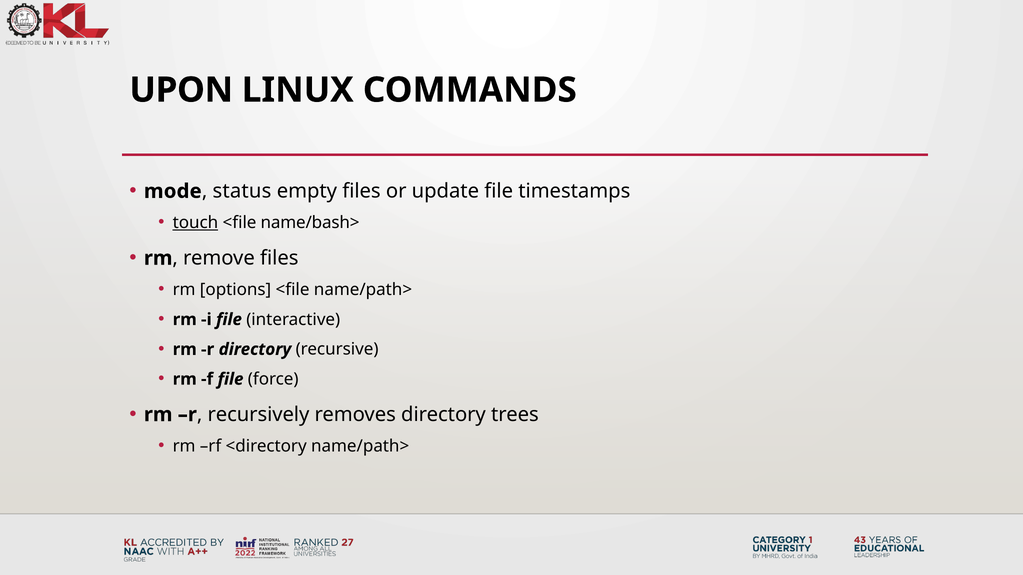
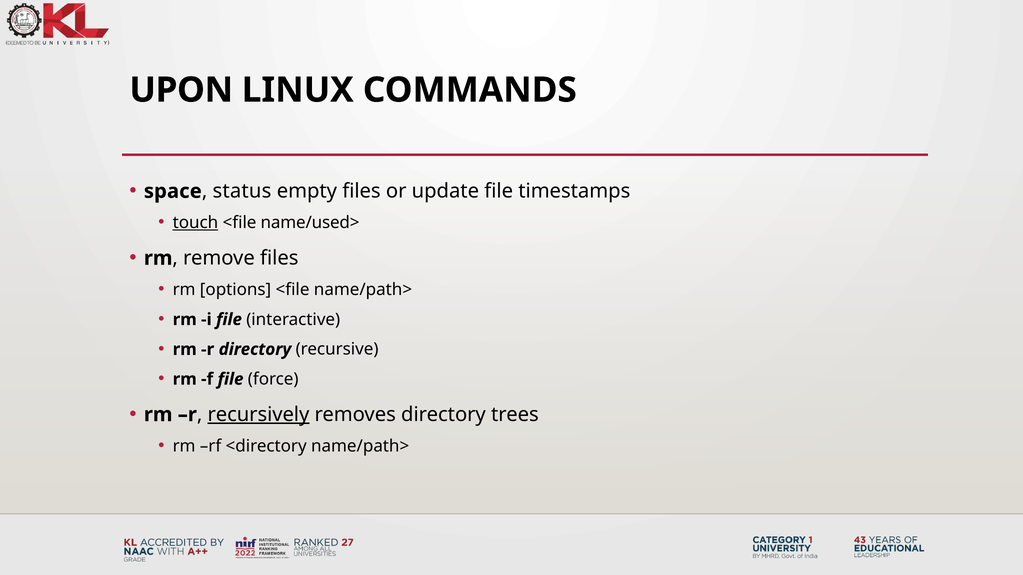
mode: mode -> space (173, 191)
name/bash>: name/bash> -> name/used> (310, 223)
recursively underline: none -> present (258, 415)
